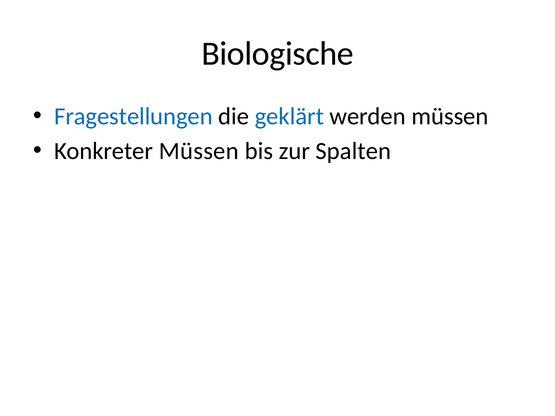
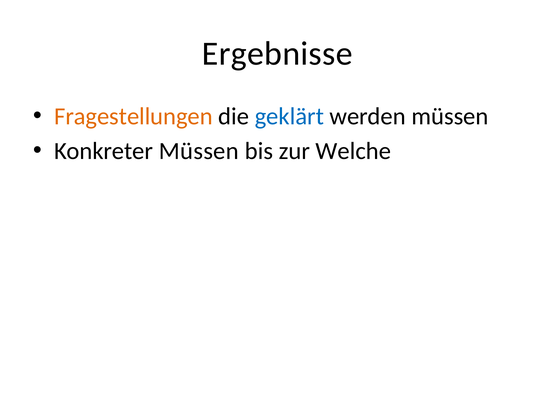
Biologische: Biologische -> Ergebnisse (277, 54)
Fragestellungen colour: blue -> orange (133, 116)
Spalten: Spalten -> Welche (353, 151)
